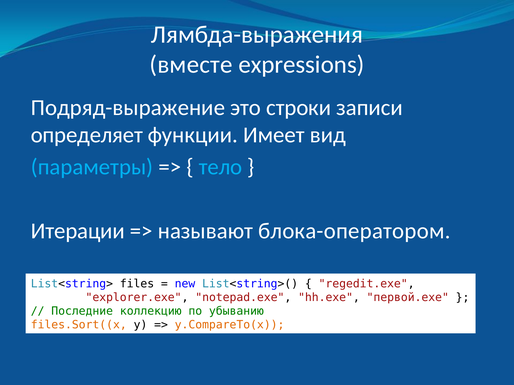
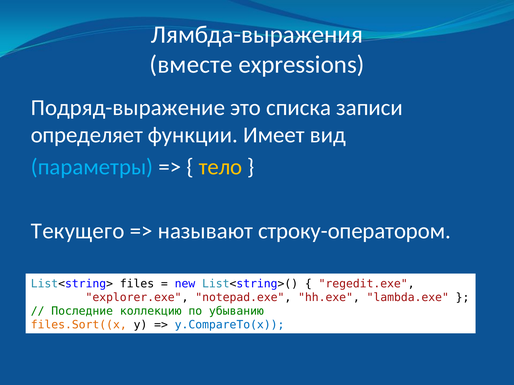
строки: строки -> списка (299, 108)
тело colour: light blue -> yellow (221, 167)
Итерации: Итерации -> Текущего (78, 231)
блока-оператором: блока-оператором -> строку-оператором (354, 231)
первой.exe: первой.exe -> lambda.exe (408, 298)
y.CompareTo(x colour: orange -> blue (230, 325)
